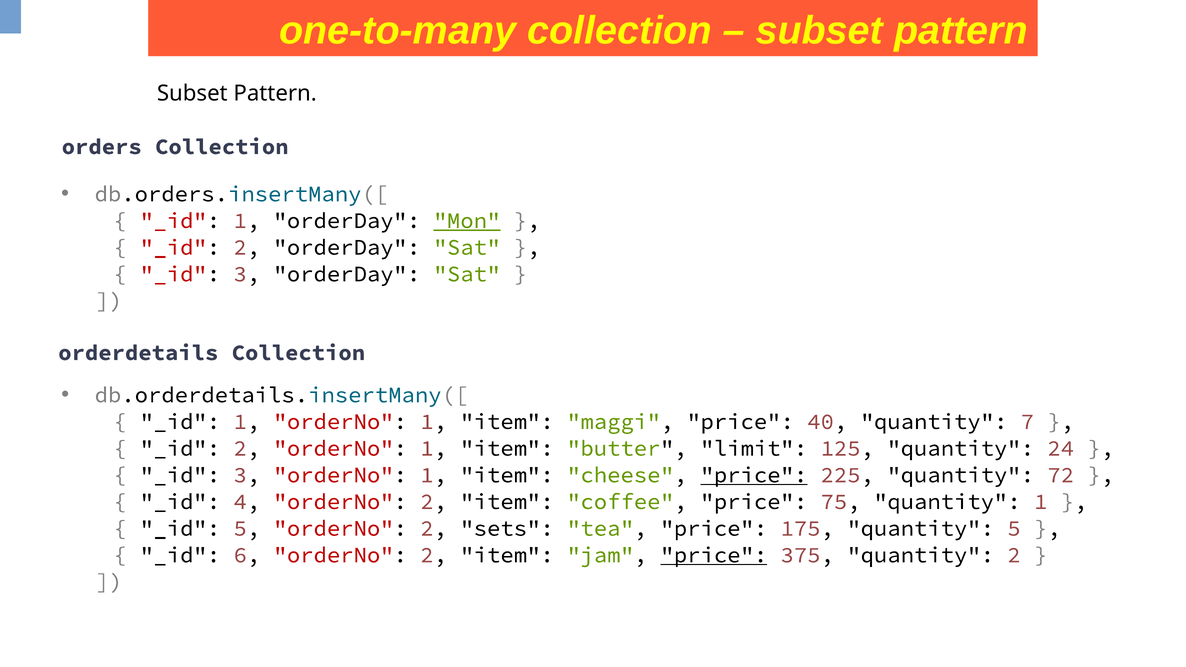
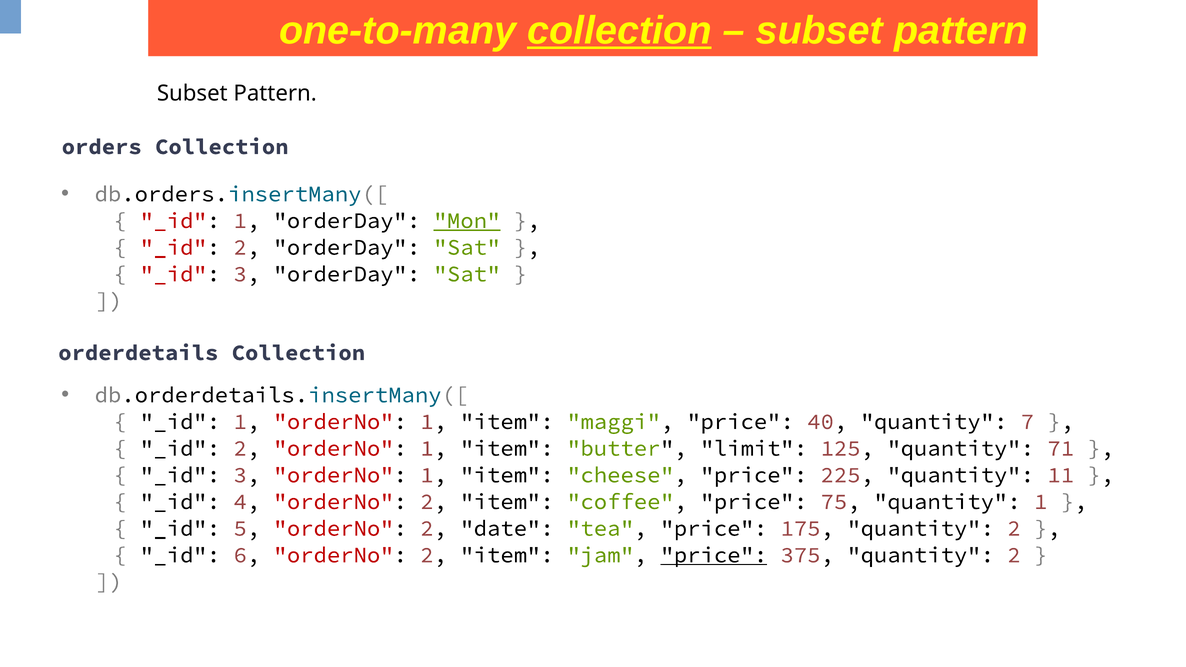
collection underline: none -> present (619, 31)
24: 24 -> 71 (1061, 448)
price underline: present -> none (754, 475)
72: 72 -> 11 (1061, 475)
sets: sets -> date (507, 528)
175 quantity 5: 5 -> 2 (1014, 528)
